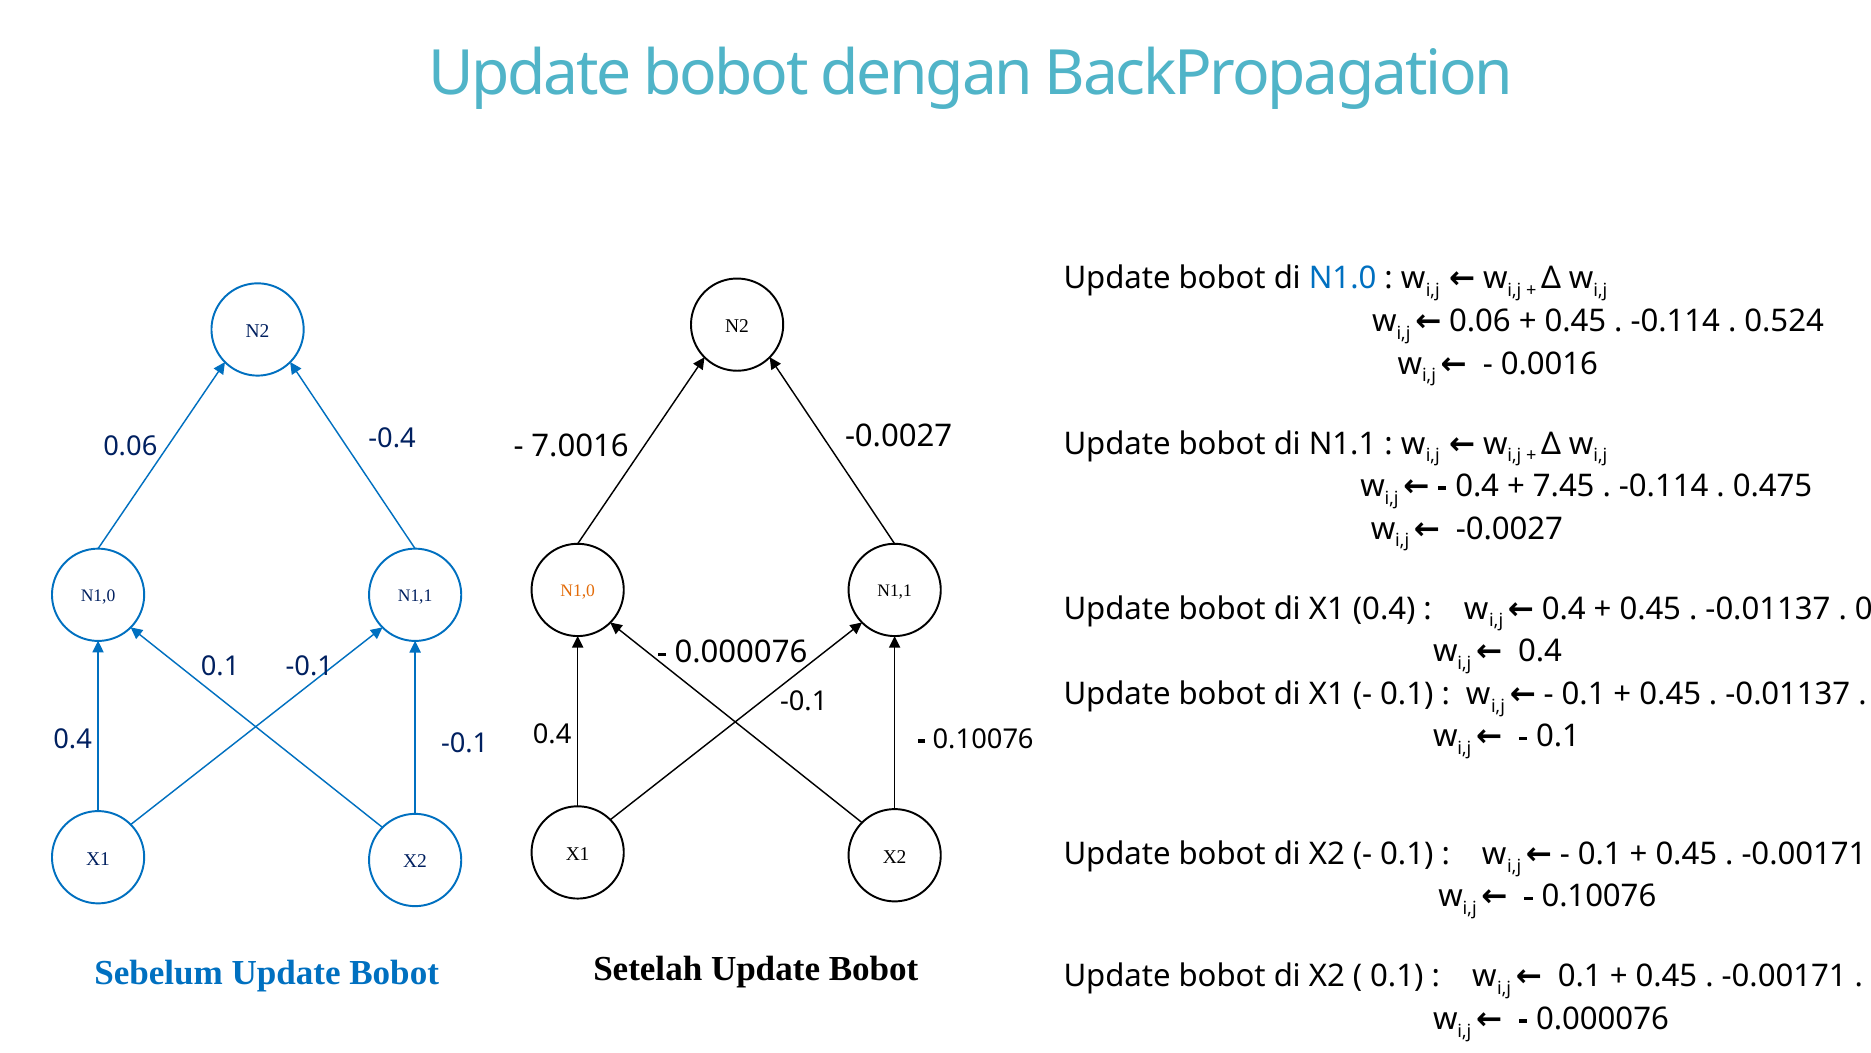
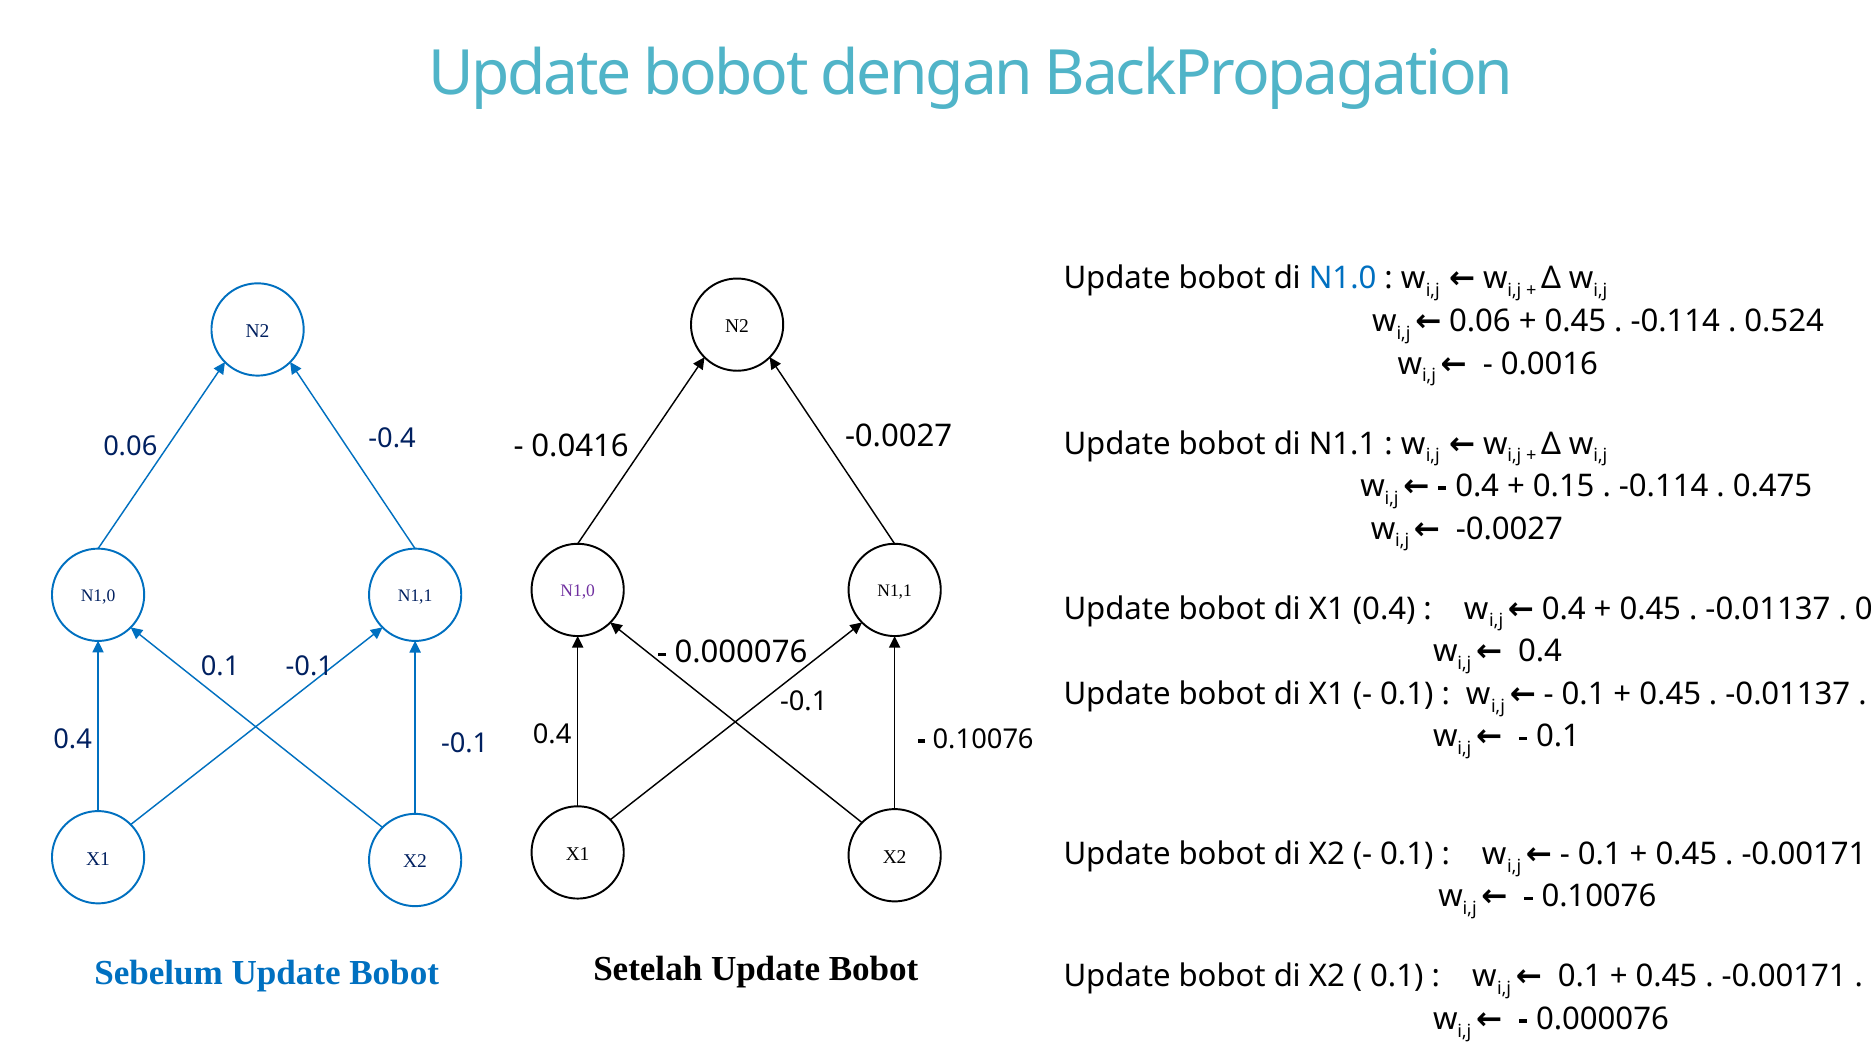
7.0016: 7.0016 -> 0.0416 (580, 446)
7.45: 7.45 -> 0.15 (1564, 486)
N1,0 colour: orange -> purple (578, 591)
